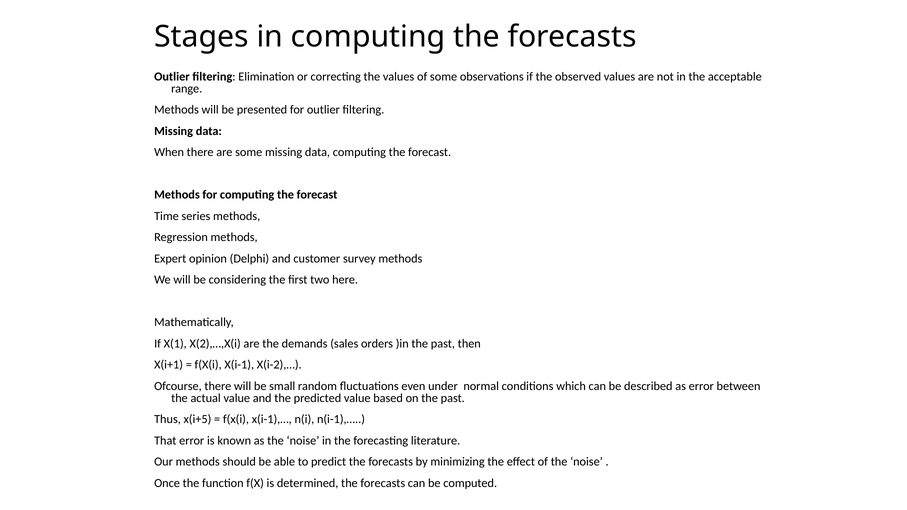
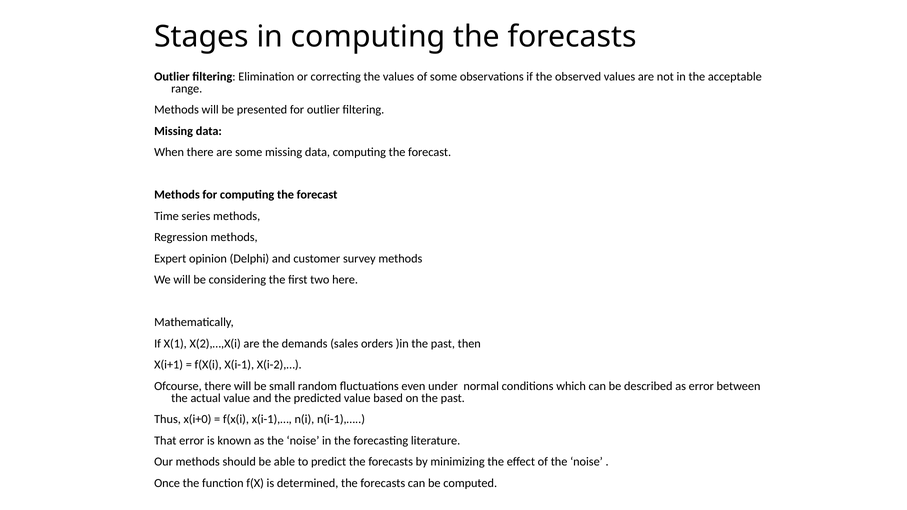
x(i+5: x(i+5 -> x(i+0 (197, 419)
